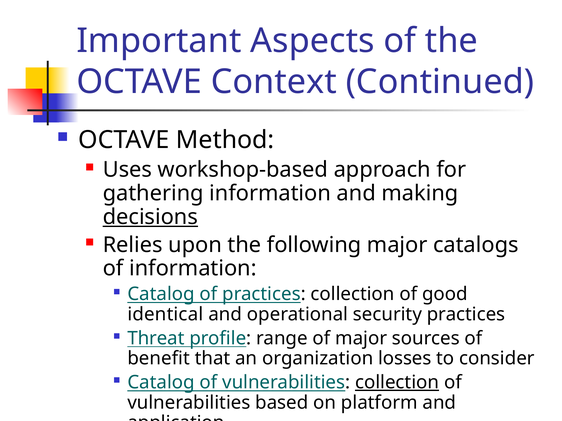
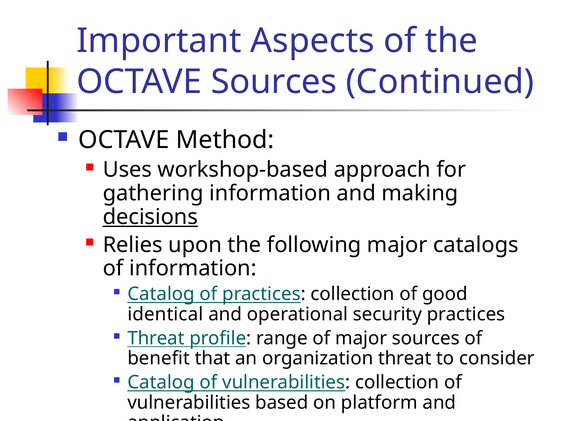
OCTAVE Context: Context -> Sources (274, 82)
organization losses: losses -> threat (405, 359)
collection underline: present -> none (397, 383)
